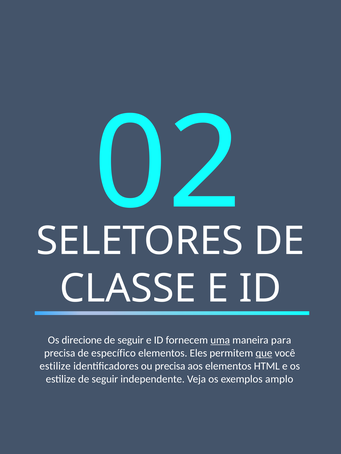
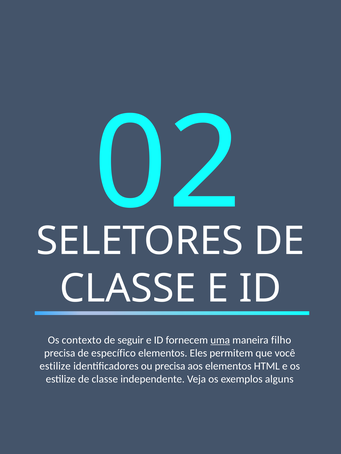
direcione: direcione -> contexto (82, 341)
para: para -> filho (281, 341)
que underline: present -> none (264, 354)
estilize de seguir: seguir -> classe (105, 380)
amplo: amplo -> alguns (279, 380)
